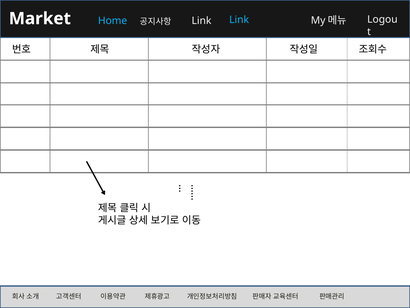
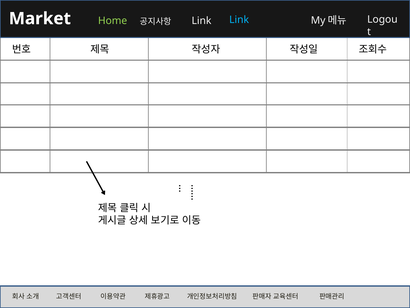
Home colour: light blue -> light green (113, 21)
